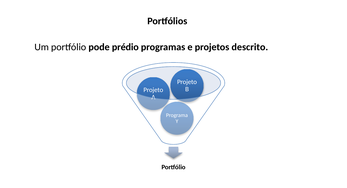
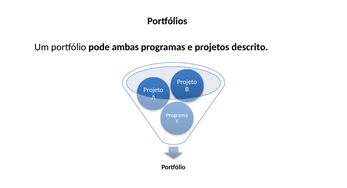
prédio: prédio -> ambas (125, 47)
